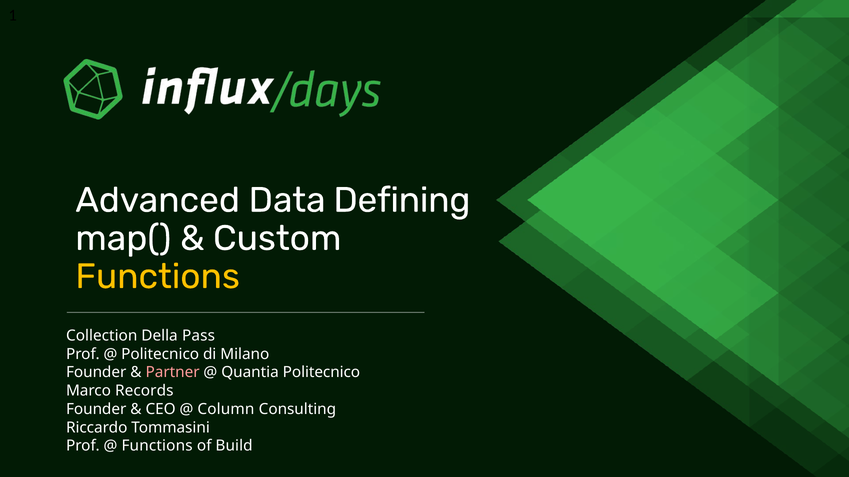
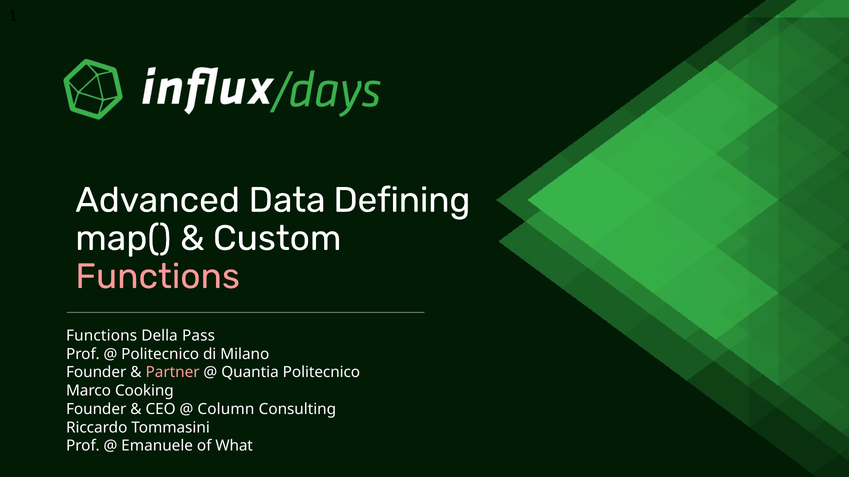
Functions colour: yellow -> pink (158, 277)
Collection: Collection -> Functions (102, 336)
Records: Records -> Cooking (144, 391)
Functions: Functions -> Emanuele (157, 446)
Build: Build -> What (234, 446)
